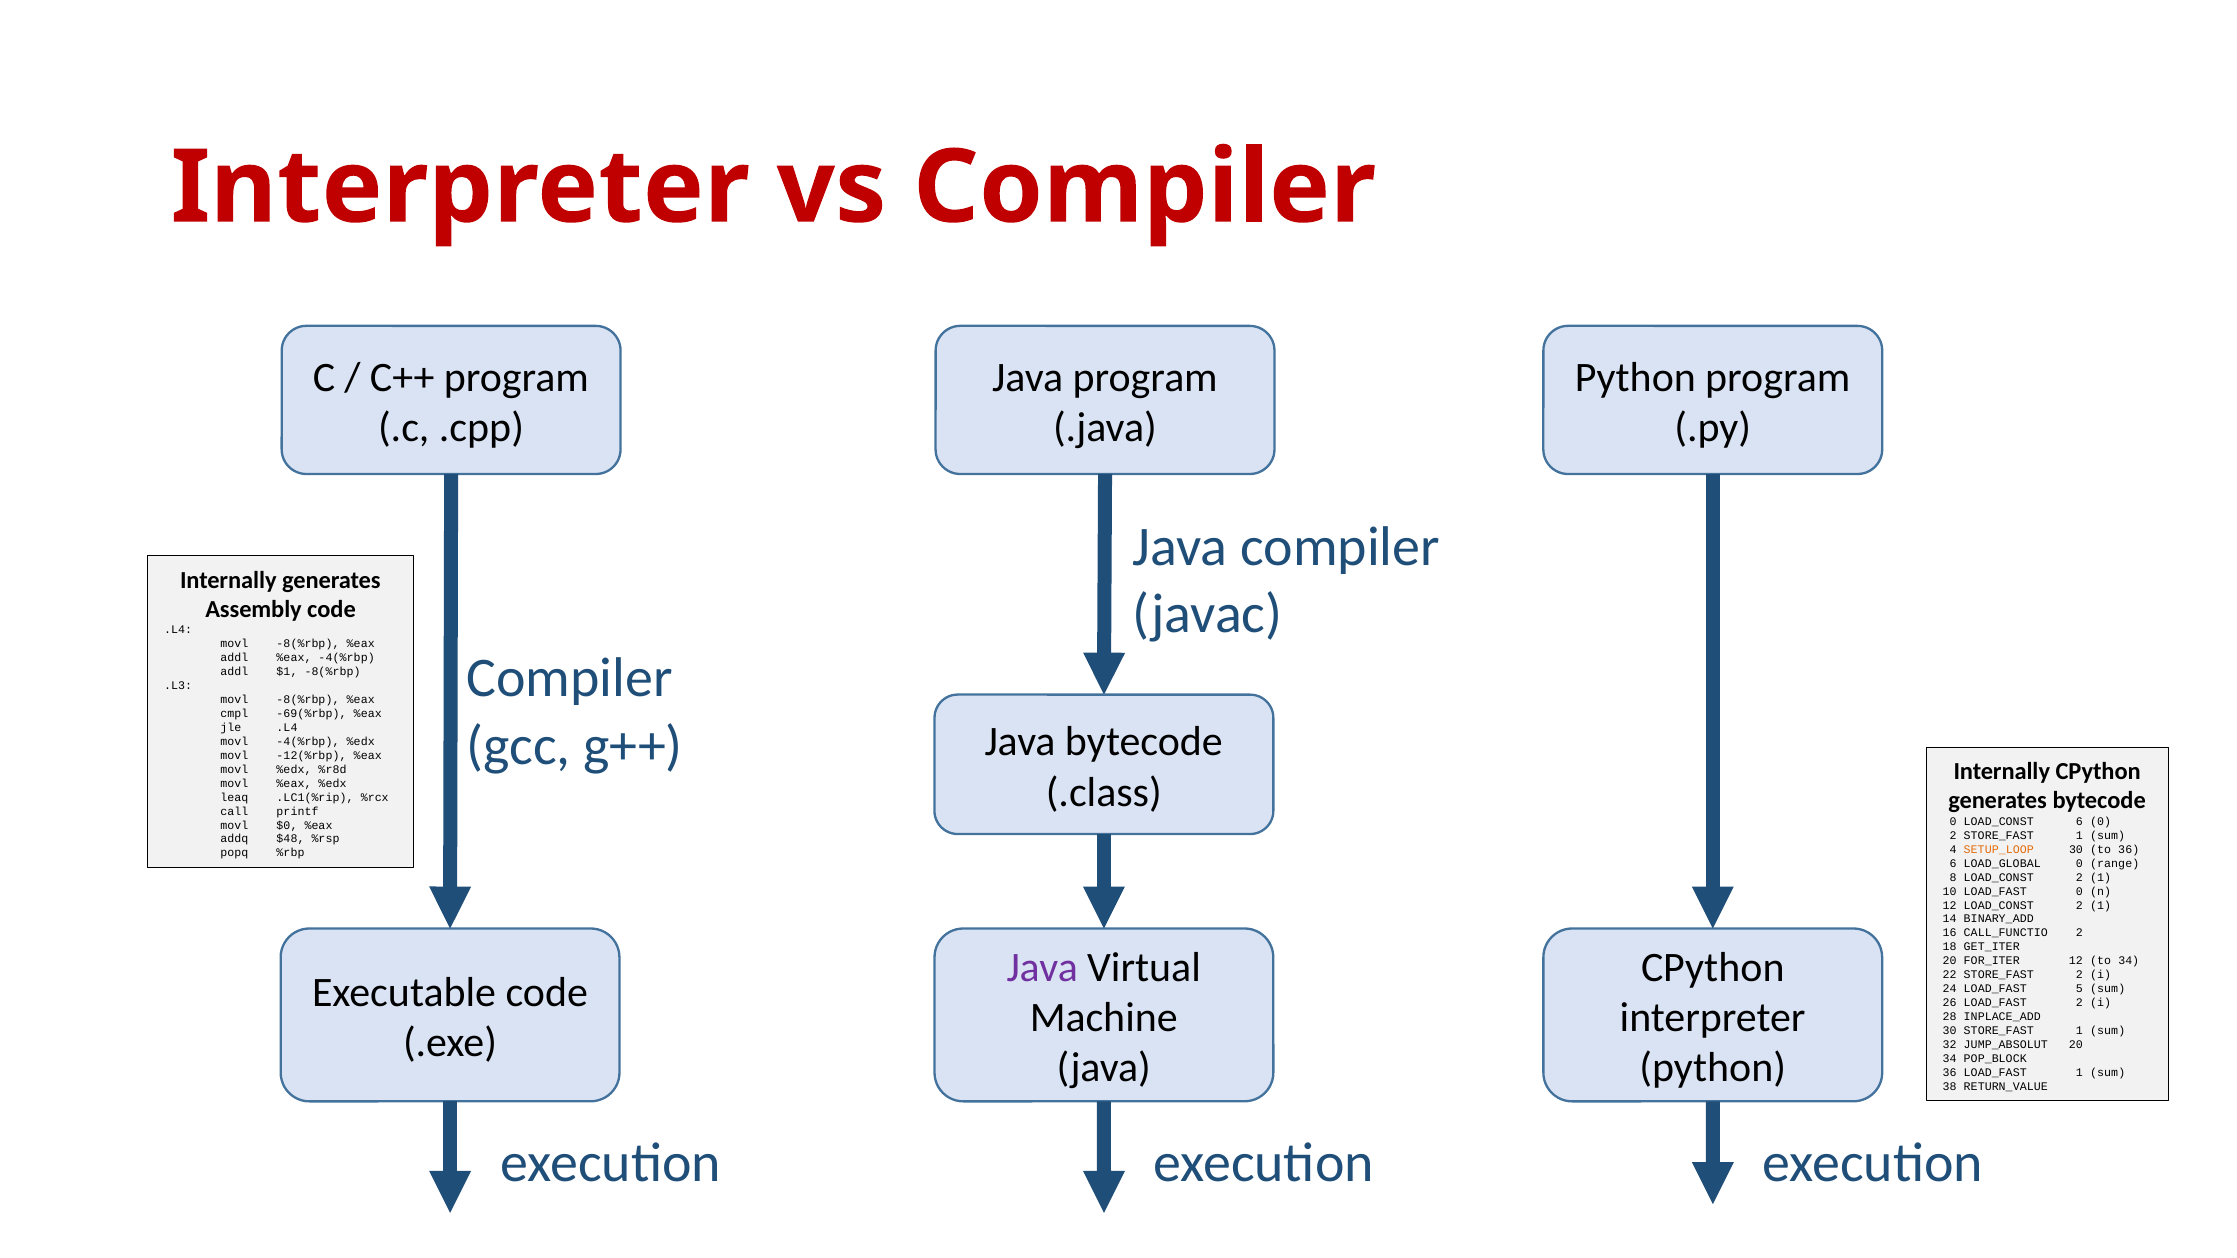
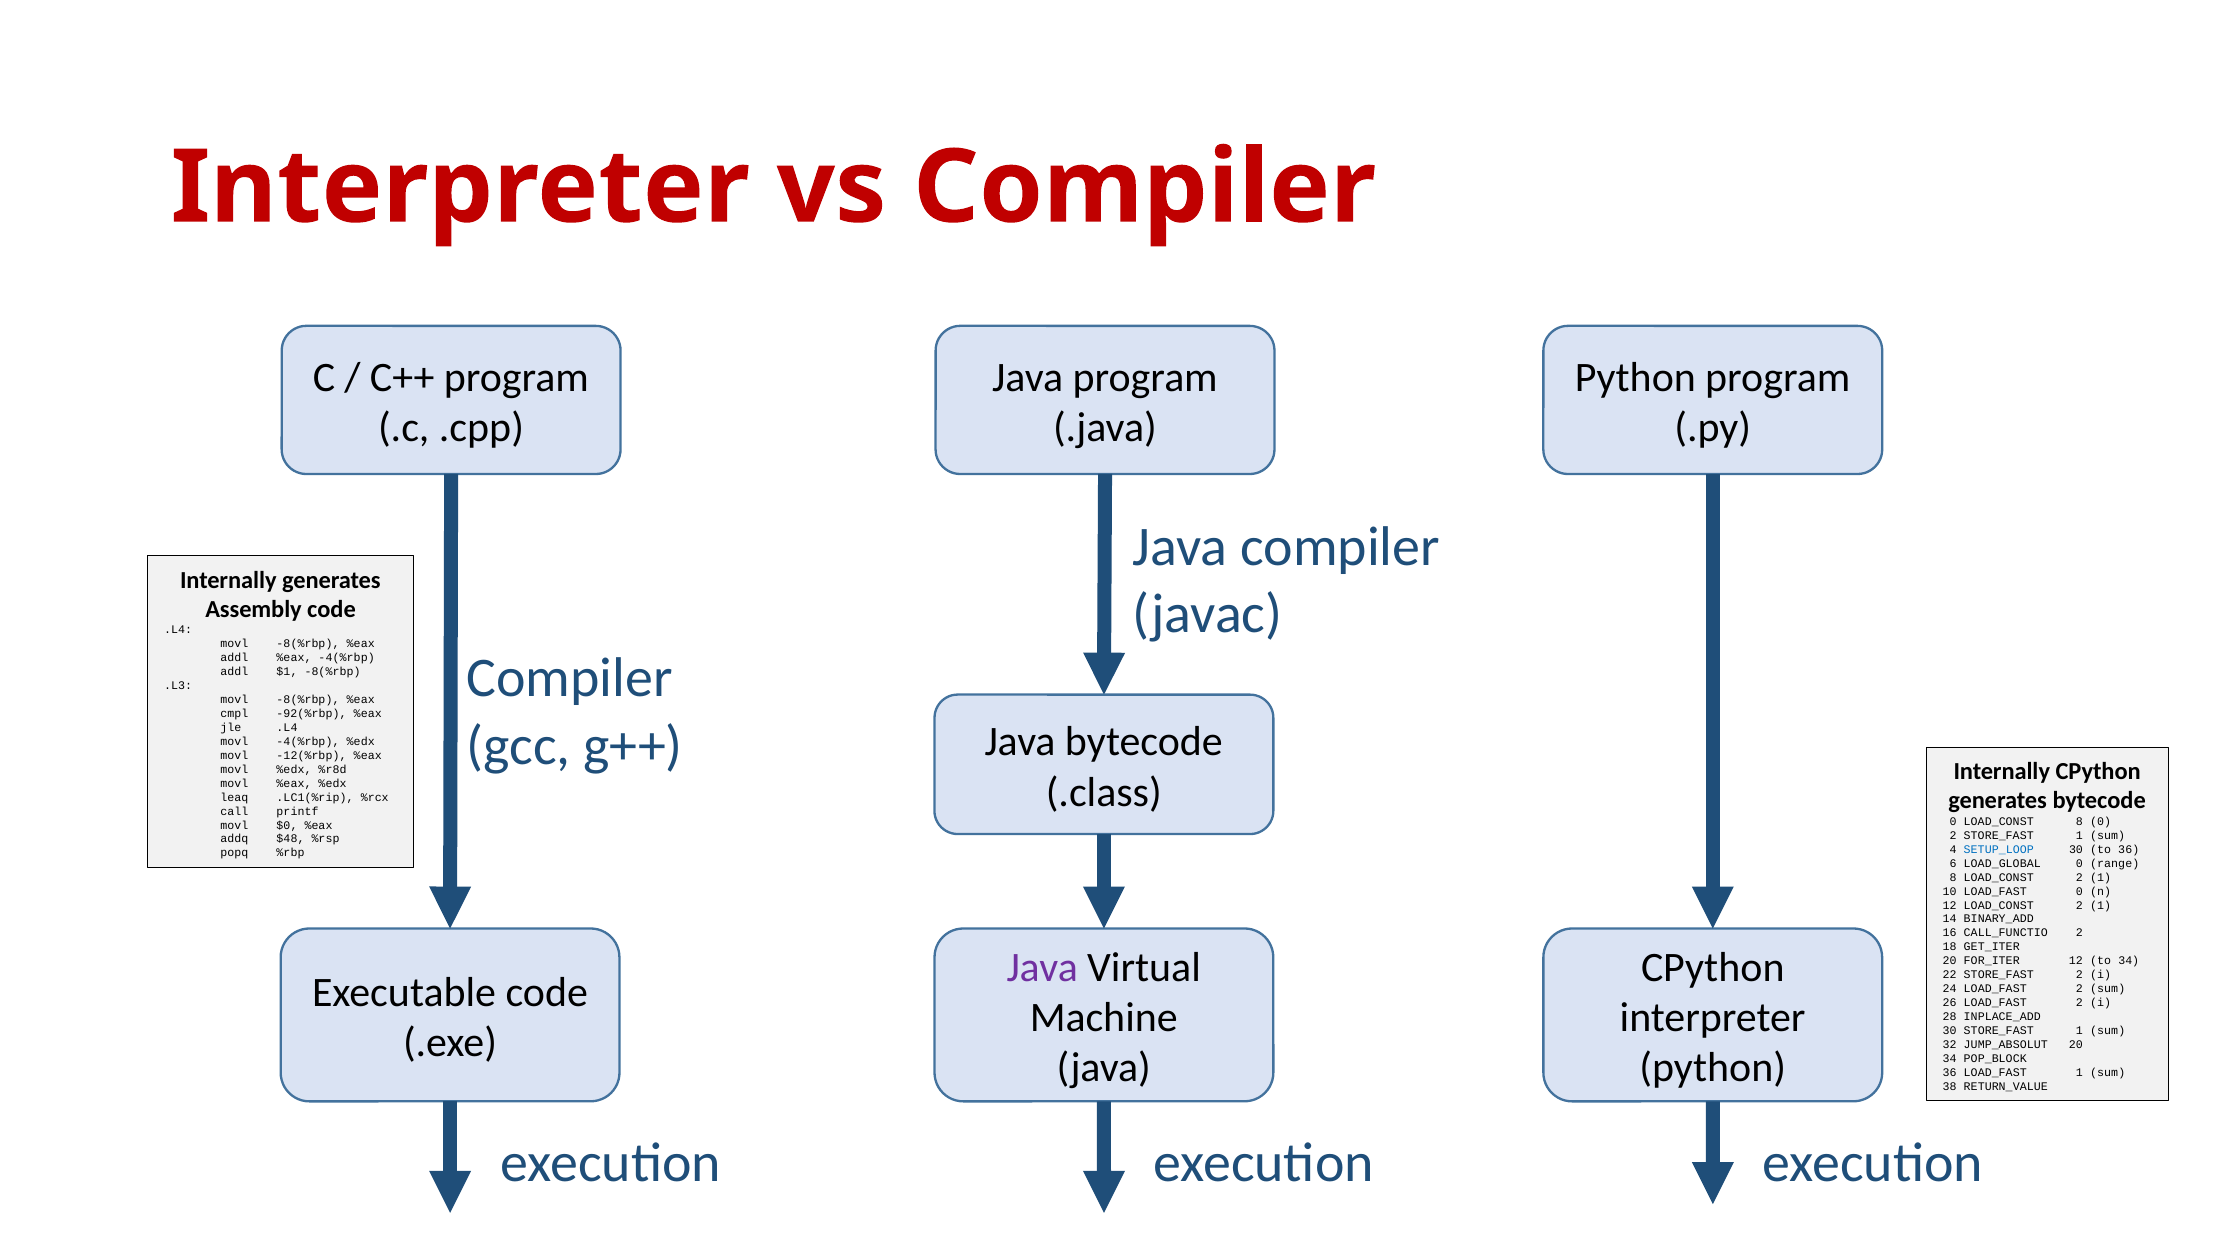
-69(%rbp: -69(%rbp -> -92(%rbp (312, 714)
LOAD_CONST 6: 6 -> 8 (2079, 822)
SETUP_LOOP colour: orange -> blue (1999, 850)
24 LOAD_FAST 5: 5 -> 2 (2079, 989)
